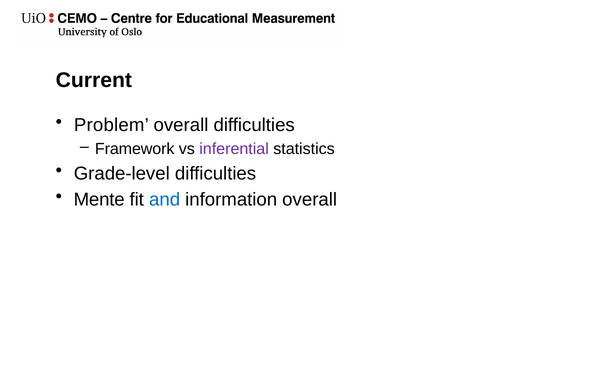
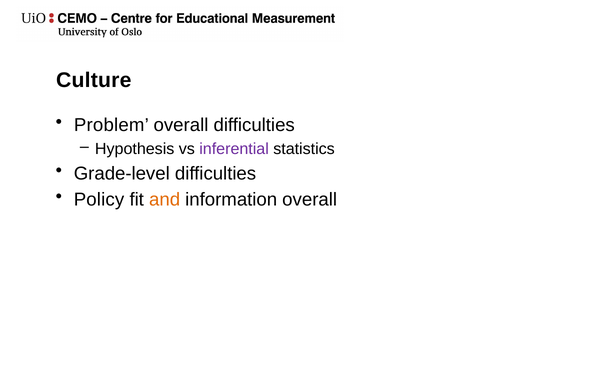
Current: Current -> Culture (94, 81)
Framework: Framework -> Hypothesis (135, 149)
Mente: Mente -> Policy (99, 200)
and colour: blue -> orange (165, 200)
